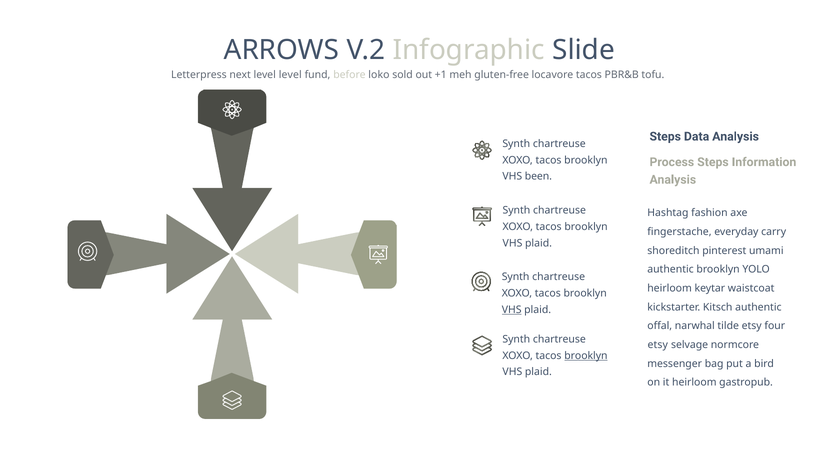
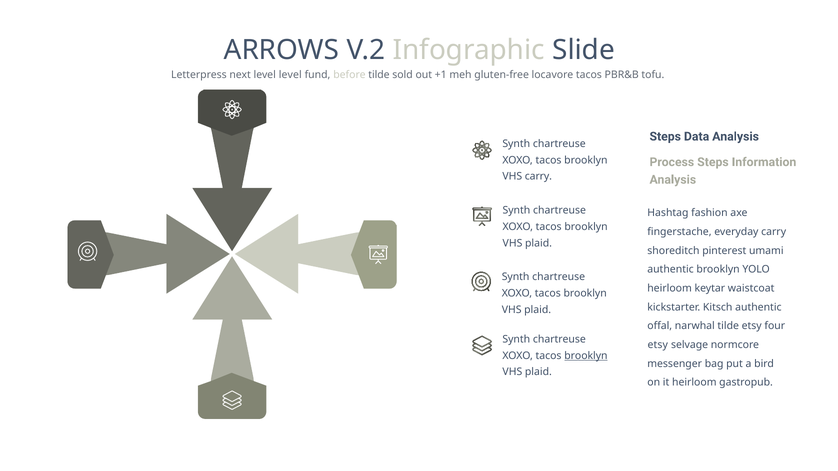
before loko: loko -> tilde (379, 75)
VHS been: been -> carry (538, 177)
VHS underline: present -> none (512, 310)
